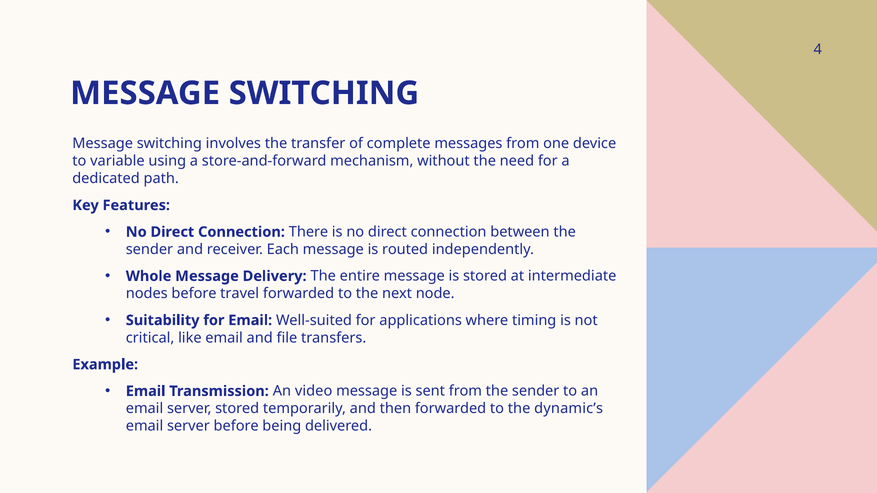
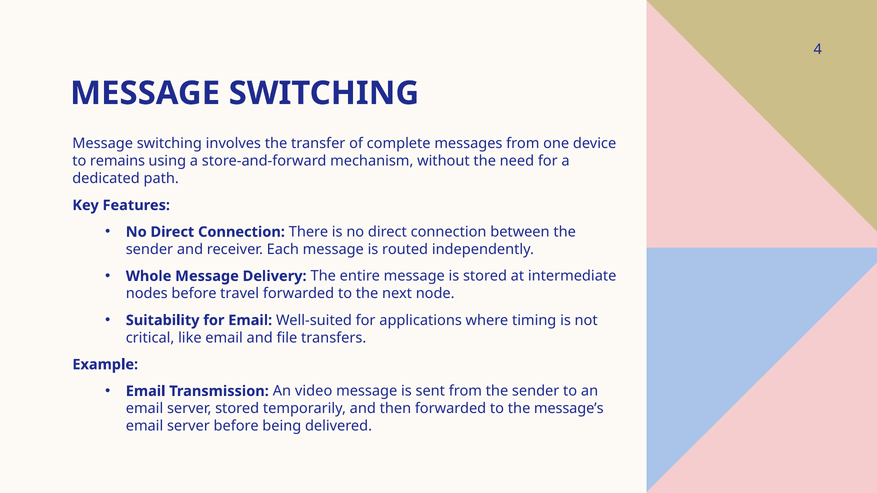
variable: variable -> remains (117, 161)
dynamic’s: dynamic’s -> message’s (569, 409)
